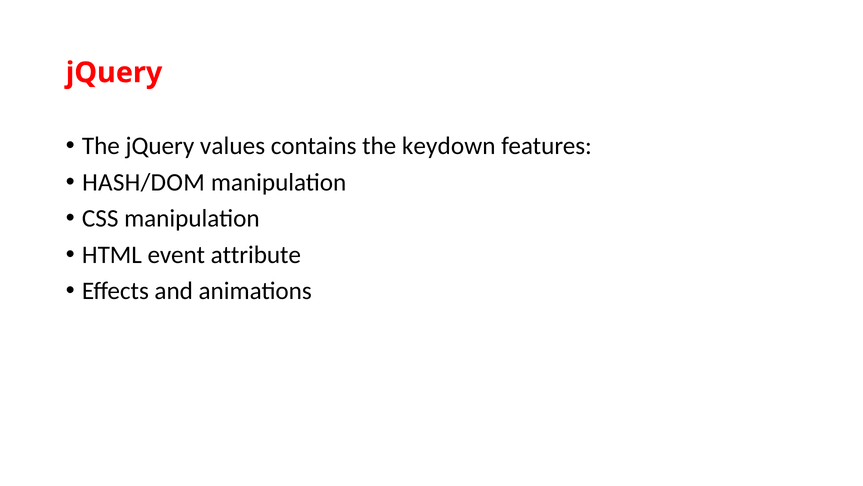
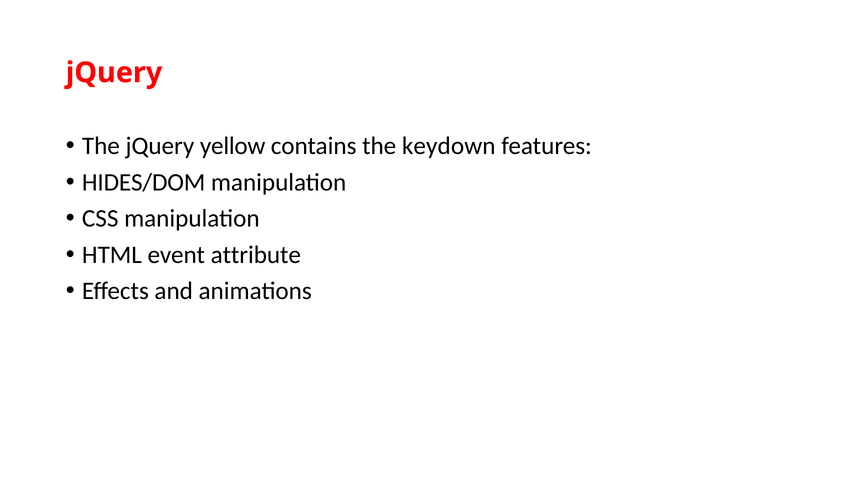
values: values -> yellow (233, 146)
HASH/DOM: HASH/DOM -> HIDES/DOM (144, 182)
